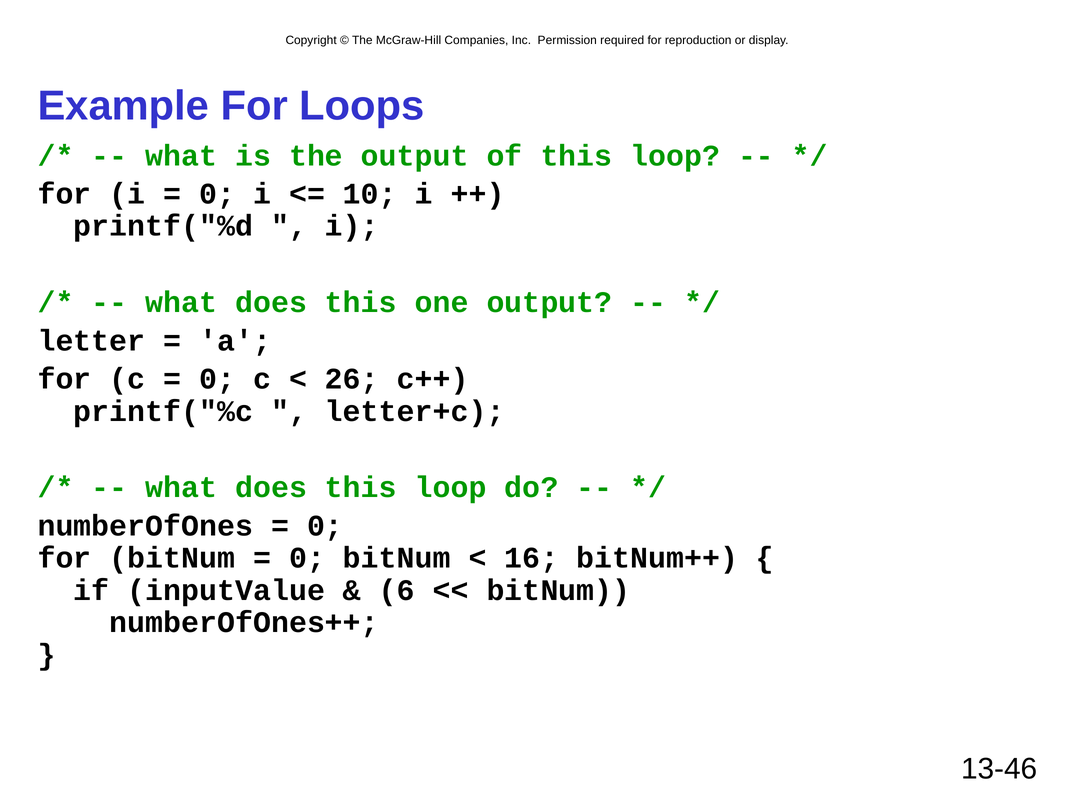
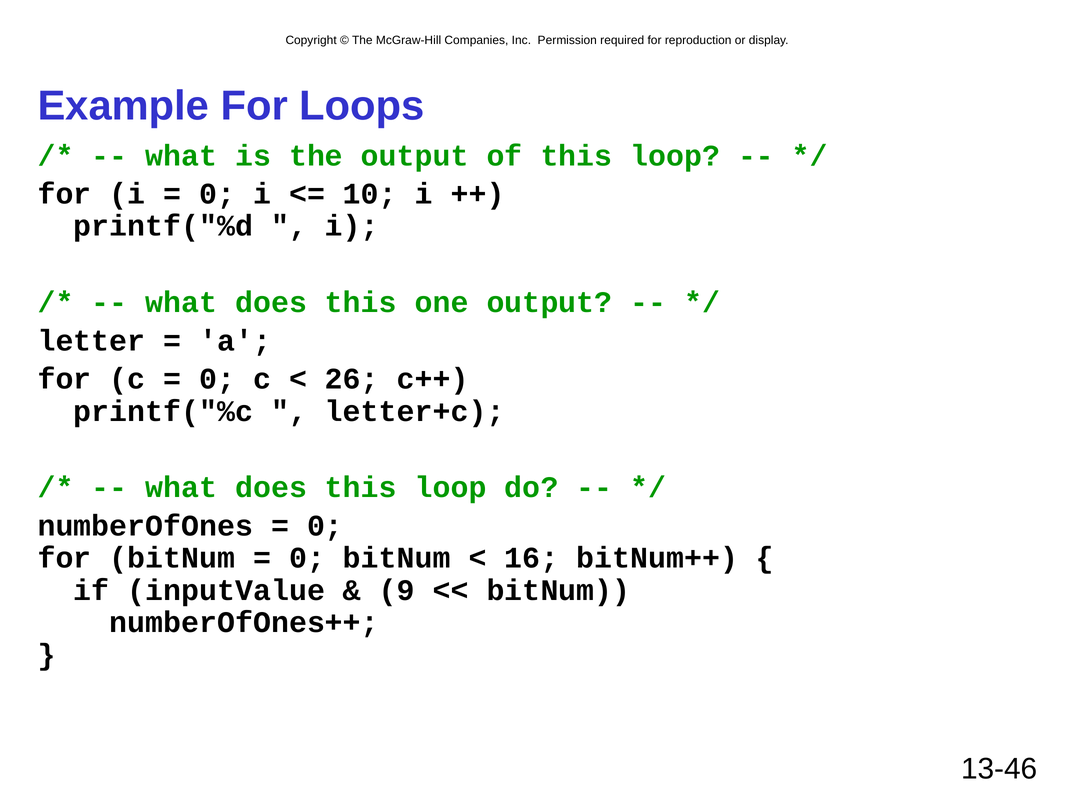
6: 6 -> 9 (397, 590)
